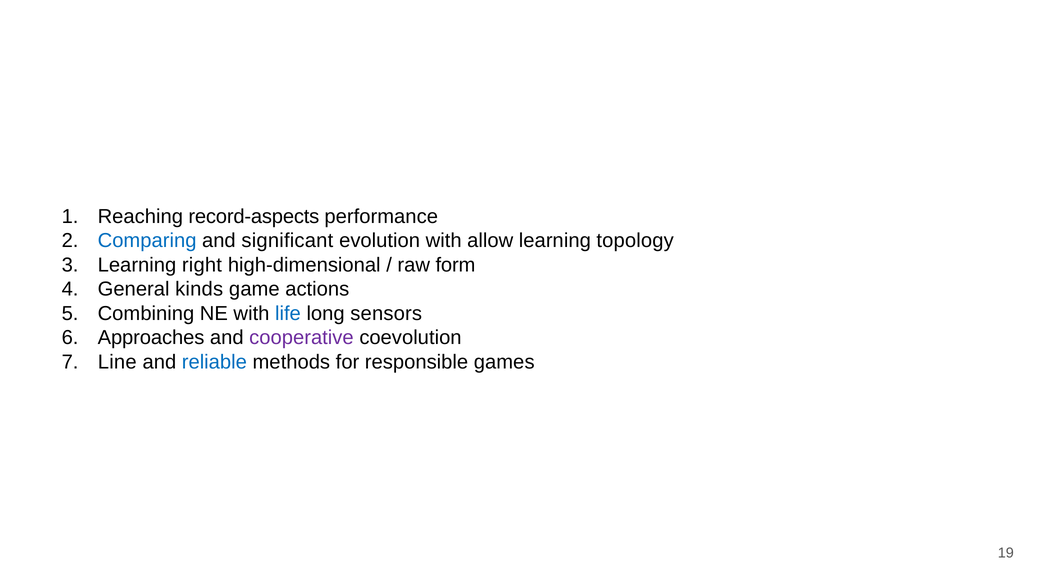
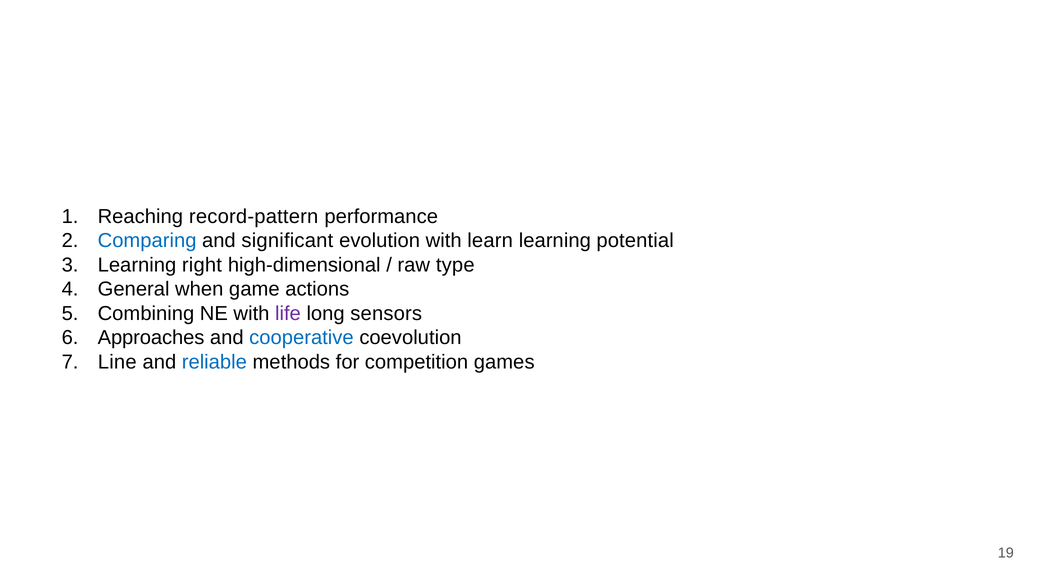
record-aspects: record-aspects -> record-pattern (254, 217)
allow: allow -> learn (490, 241)
topology: topology -> potential (635, 241)
form: form -> type (455, 265)
kinds: kinds -> when (199, 289)
life colour: blue -> purple (288, 313)
cooperative colour: purple -> blue (301, 338)
responsible: responsible -> competition (417, 362)
